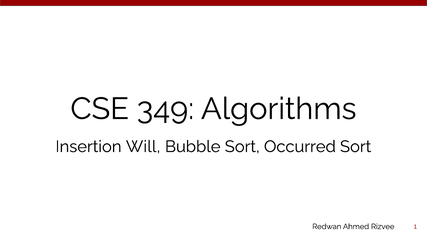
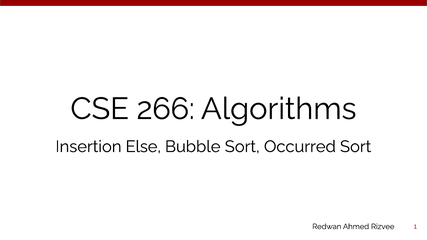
349: 349 -> 266 (166, 109)
Will: Will -> Else (143, 147)
